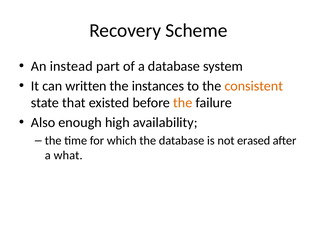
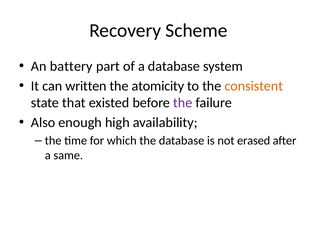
instead: instead -> battery (71, 67)
instances: instances -> atomicity (158, 86)
the colour: orange -> purple (183, 103)
what: what -> same (68, 156)
